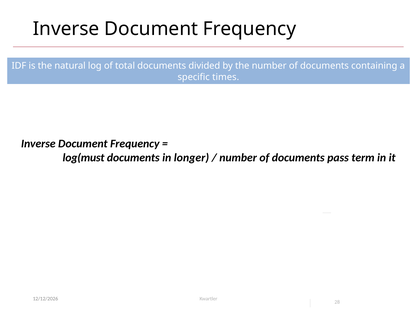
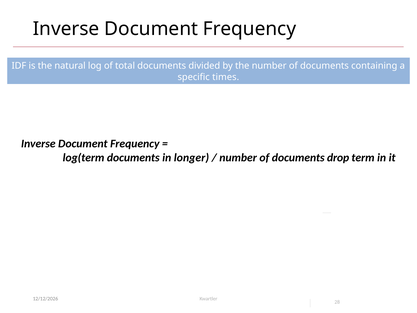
log(must: log(must -> log(term (84, 157)
pass: pass -> drop (338, 157)
